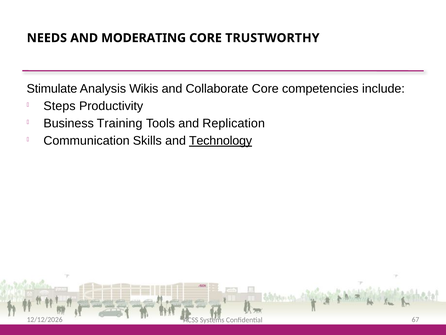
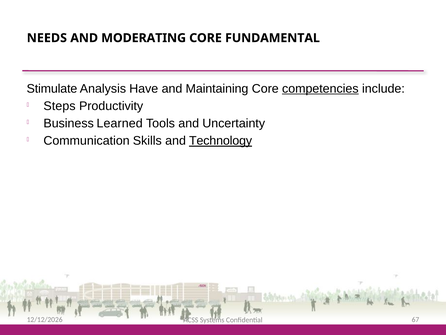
TRUSTWORTHY: TRUSTWORTHY -> FUNDAMENTAL (272, 38)
Wikis: Wikis -> Have (144, 89)
Collaborate: Collaborate -> Maintaining (217, 89)
competencies underline: none -> present (320, 89)
Training: Training -> Learned (120, 123)
Replication: Replication -> Uncertainty (234, 123)
